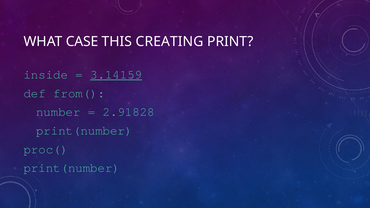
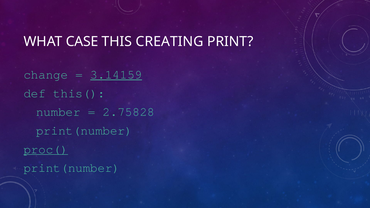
inside: inside -> change (46, 75)
from(: from( -> this( (79, 93)
2.91828: 2.91828 -> 2.75828 (129, 112)
proc( underline: none -> present (46, 149)
